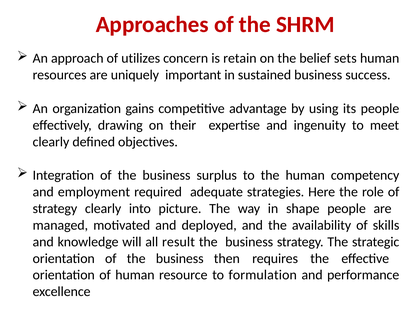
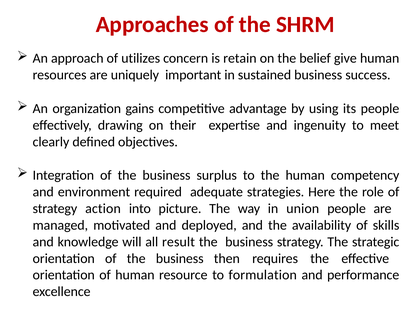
sets: sets -> give (345, 58)
employment: employment -> environment (94, 192)
strategy clearly: clearly -> action (103, 209)
shape: shape -> union (303, 209)
